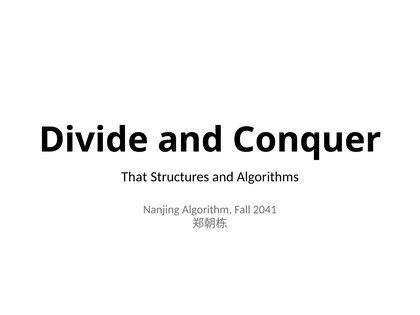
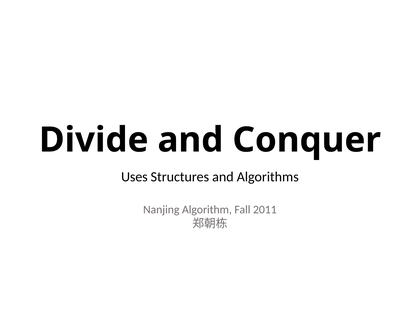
That: That -> Uses (134, 177)
2041: 2041 -> 2011 (265, 210)
